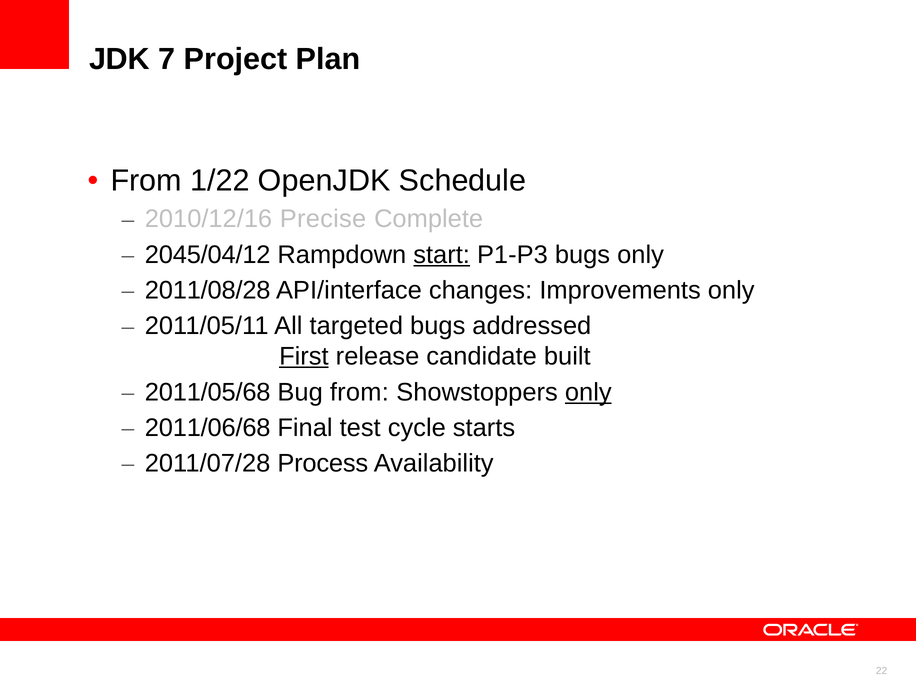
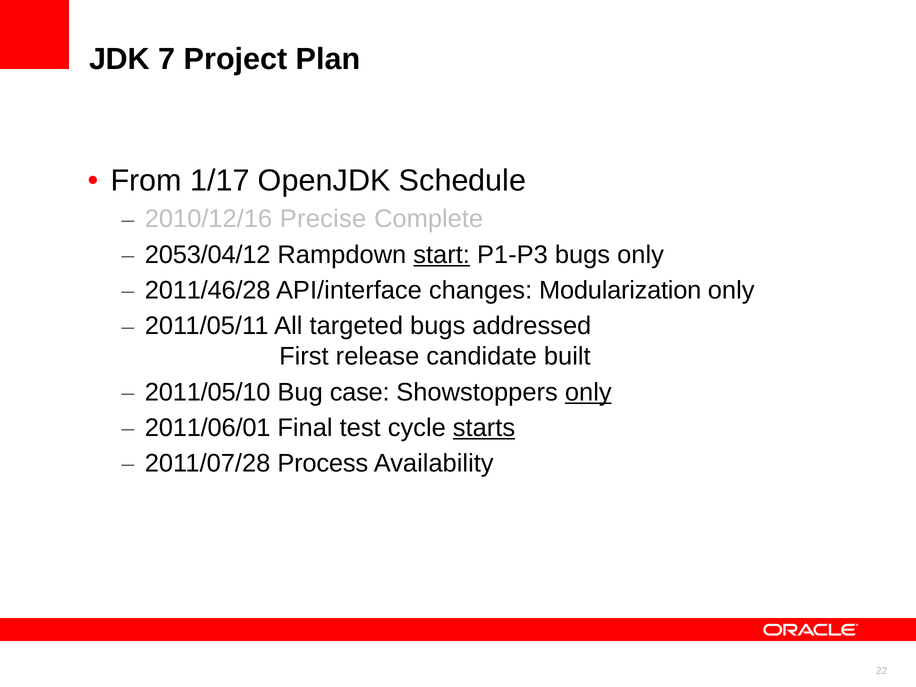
1/22: 1/22 -> 1/17 (220, 181)
2045/04/12: 2045/04/12 -> 2053/04/12 (208, 255)
2011/08/28: 2011/08/28 -> 2011/46/28 (208, 290)
Improvements: Improvements -> Modularization (620, 290)
First underline: present -> none (304, 357)
2011/05/68: 2011/05/68 -> 2011/05/10 (208, 392)
Bug from: from -> case (360, 392)
2011/06/68: 2011/06/68 -> 2011/06/01 (208, 428)
starts underline: none -> present (484, 428)
